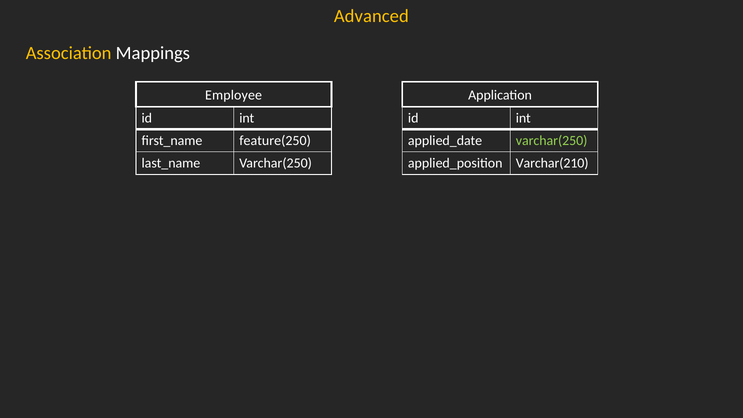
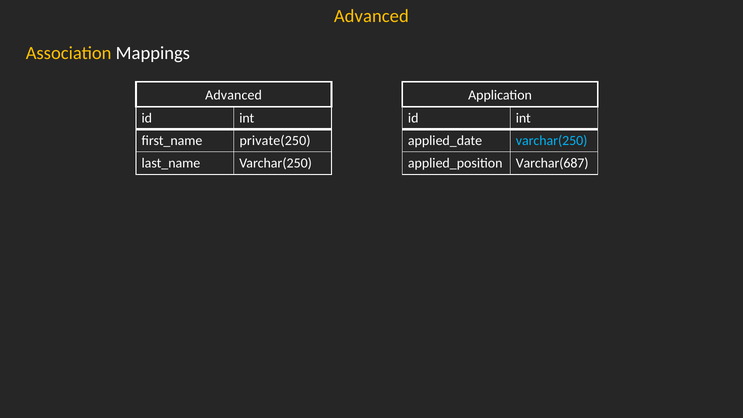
Employee: Employee -> Advanced (234, 95)
feature(250: feature(250 -> private(250 (275, 141)
varchar(250 colour: light green -> light blue (552, 141)
Varchar(210: Varchar(210 -> Varchar(687 (552, 163)
